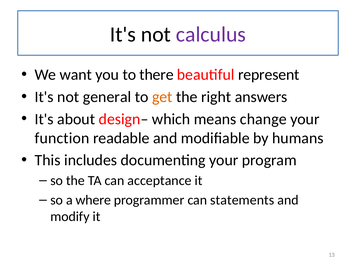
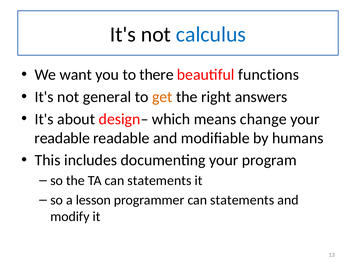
calculus colour: purple -> blue (211, 34)
represent: represent -> functions (269, 75)
function: function -> readable (62, 138)
TA can acceptance: acceptance -> statements (159, 181)
where: where -> lesson (93, 200)
